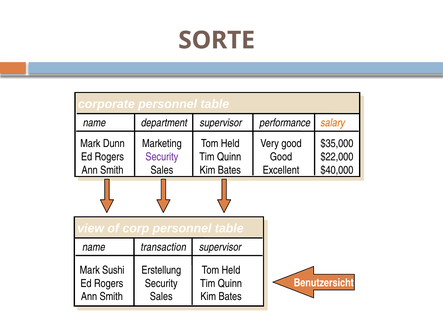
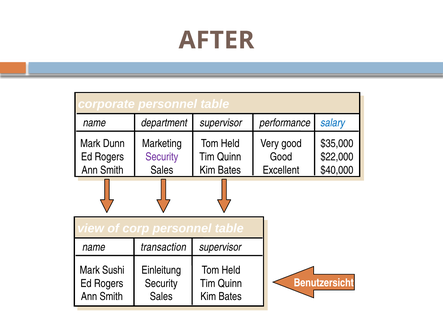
SORTE: SORTE -> AFTER (216, 40)
salary colour: orange -> blue (333, 123)
Erstellung: Erstellung -> Einleitung (161, 269)
